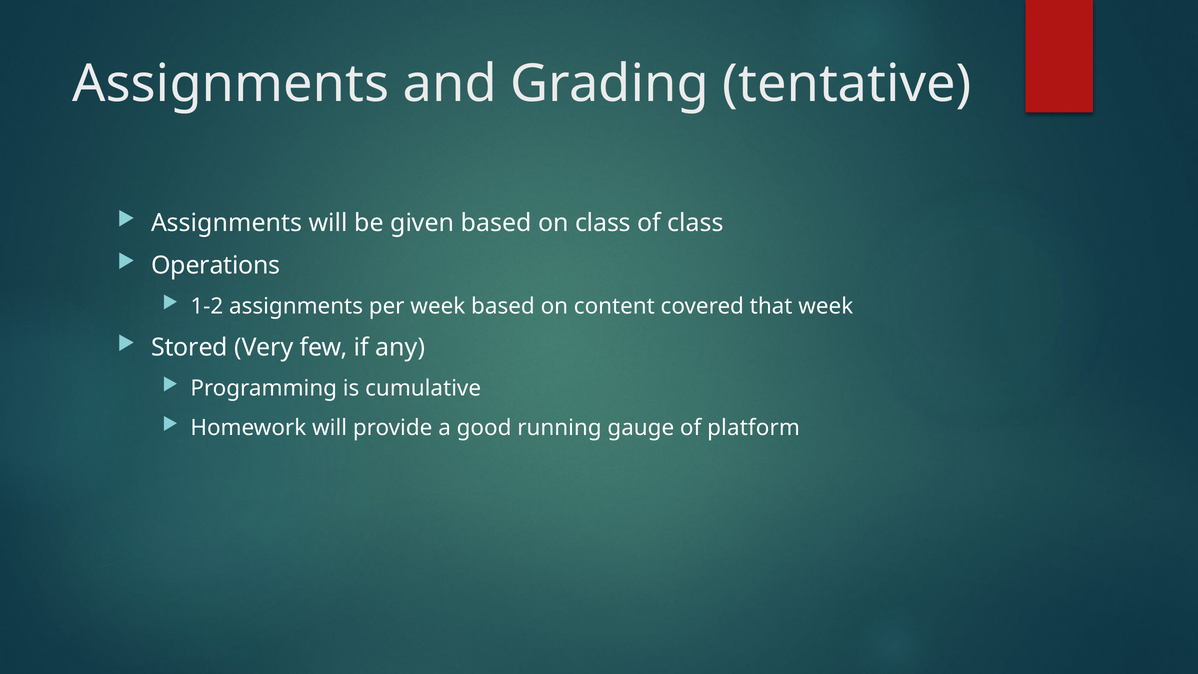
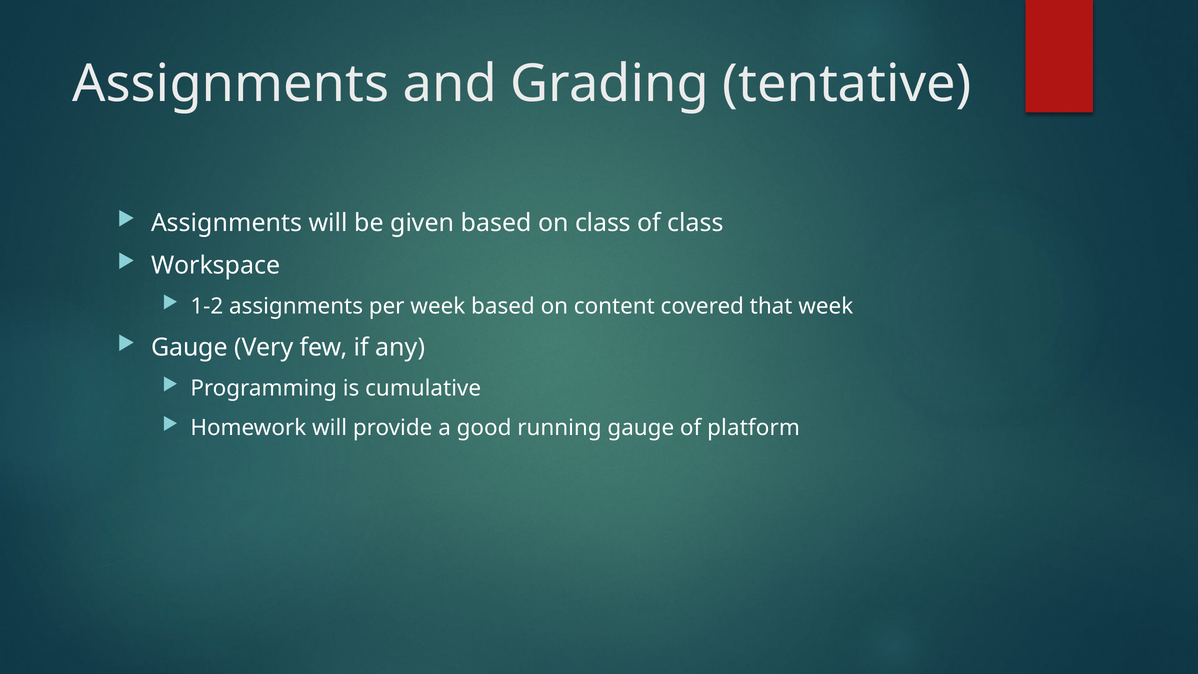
Operations: Operations -> Workspace (216, 265)
Stored: Stored -> Gauge (189, 347)
